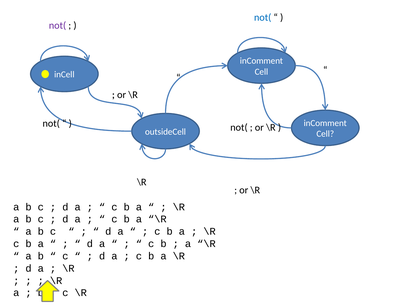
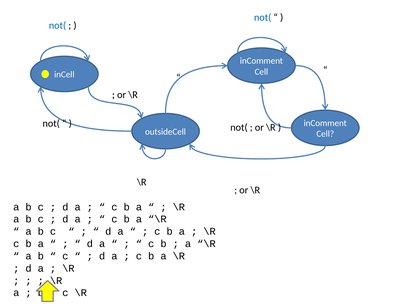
not( colour: purple -> blue (58, 26)
